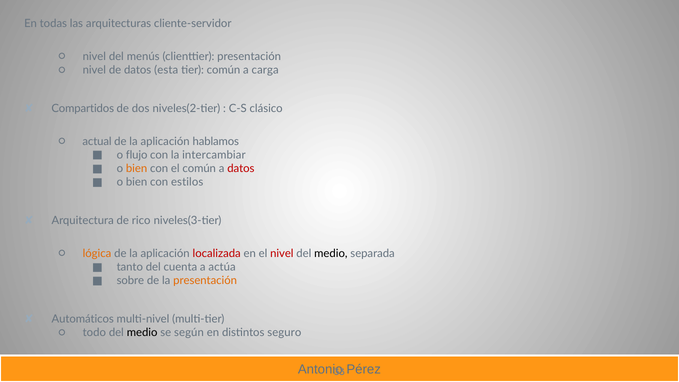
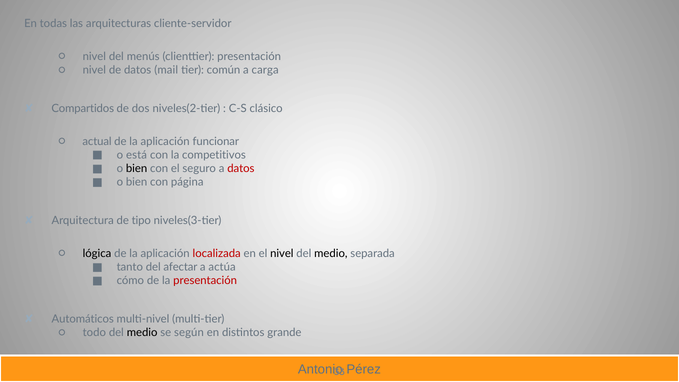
esta: esta -> mail (166, 70)
hablamos: hablamos -> funcionar (216, 141)
flujo: flujo -> está (137, 155)
intercambiar: intercambiar -> competitivos (214, 155)
bien colour: orange -> black (137, 168)
el común: común -> seguro (199, 168)
estilos: estilos -> página (187, 182)
rico: rico -> tipo (141, 220)
lógica colour: orange -> black (97, 253)
nivel colour: red -> black (282, 253)
cuenta: cuenta -> afectar (180, 267)
sobre: sobre -> cómo (130, 280)
presentación colour: orange -> red (205, 280)
seguro: seguro -> grande (284, 333)
